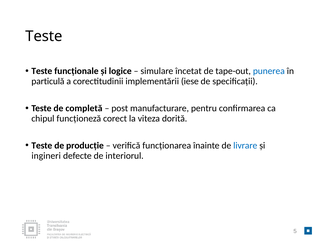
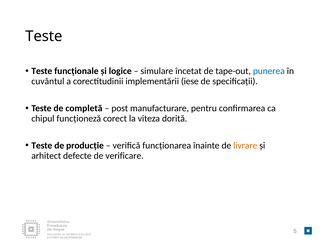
particulă: particulă -> cuvântul (48, 81)
livrare colour: blue -> orange (245, 145)
ingineri: ingineri -> arhitect (46, 155)
interiorul: interiorul -> verificare (125, 155)
